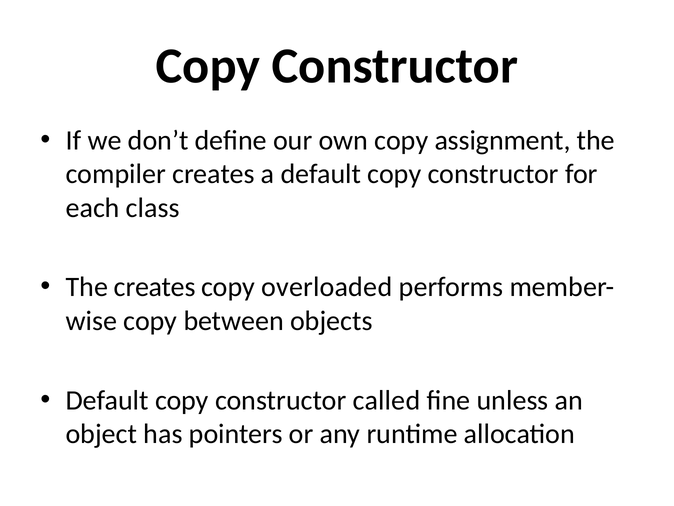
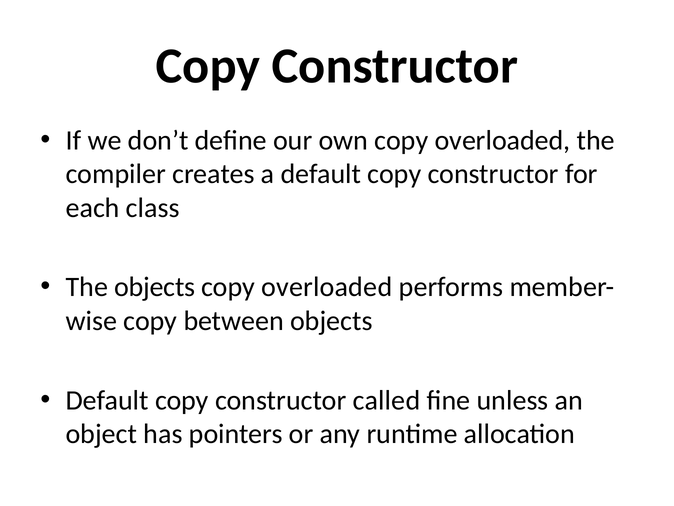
own copy assignment: assignment -> overloaded (503, 140)
The creates: creates -> objects (155, 287)
